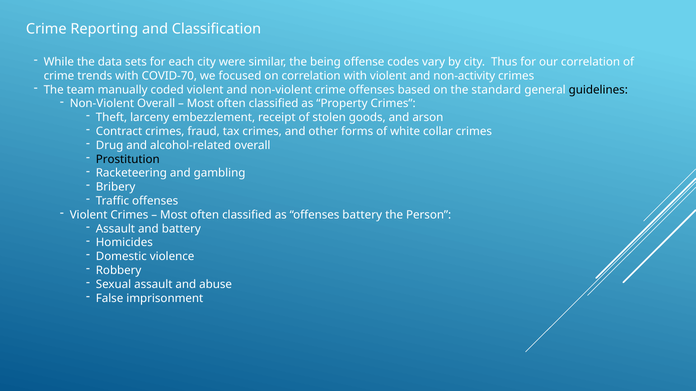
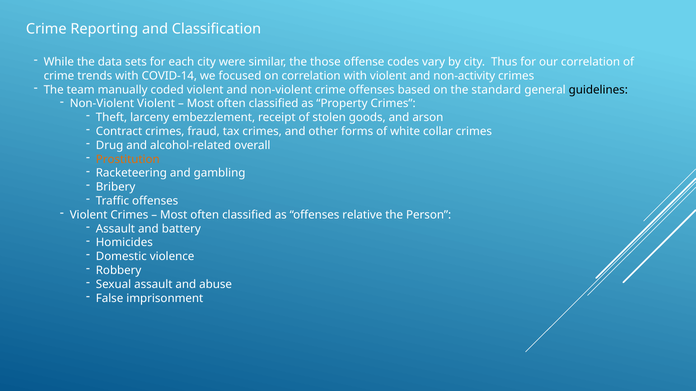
being: being -> those (325, 62)
COVID-70: COVID-70 -> COVID-14 (169, 76)
Non-Violent Overall: Overall -> Violent (156, 104)
Prostitution colour: black -> orange (128, 159)
offenses battery: battery -> relative (362, 215)
